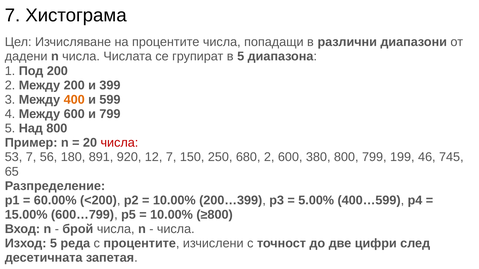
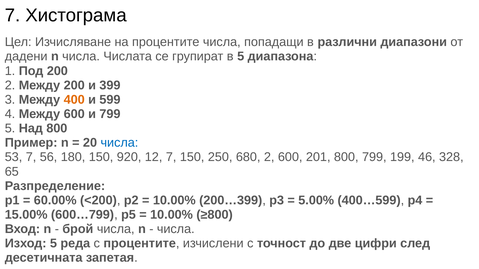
числа colour: red -> blue (119, 143)
180 891: 891 -> 150 (101, 157)
380: 380 -> 201 (318, 157)
745: 745 -> 328 (451, 157)
